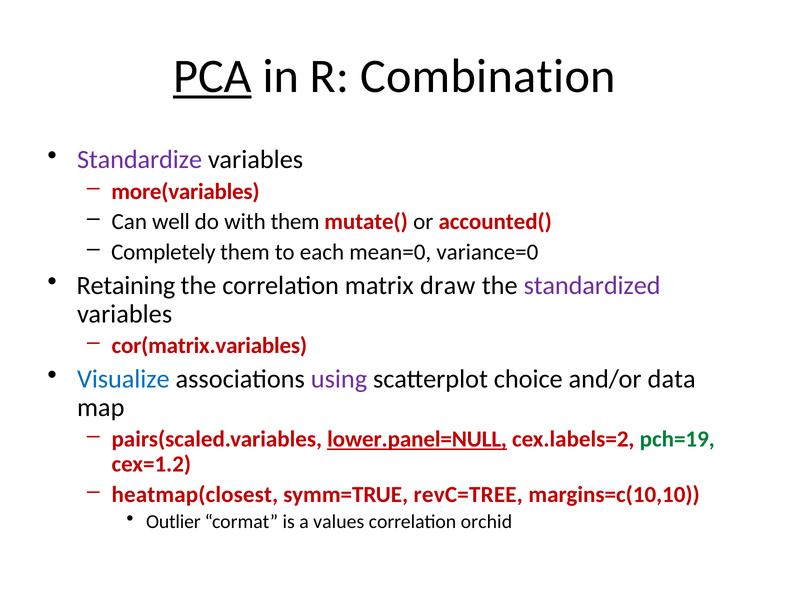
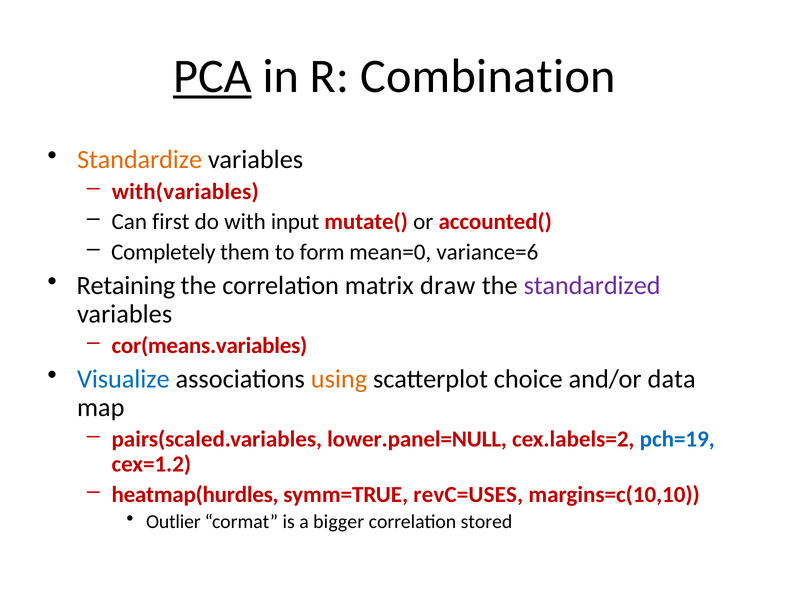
Standardize colour: purple -> orange (140, 160)
more(variables: more(variables -> with(variables (185, 192)
well: well -> first (171, 222)
with them: them -> input (295, 222)
each: each -> form (322, 252)
variance=0: variance=0 -> variance=6 (487, 252)
cor(matrix.variables: cor(matrix.variables -> cor(means.variables (209, 346)
using colour: purple -> orange (339, 379)
lower.panel=NULL underline: present -> none (417, 440)
pch=19 colour: green -> blue (677, 440)
heatmap(closest: heatmap(closest -> heatmap(hurdles (195, 495)
revC=TREE: revC=TREE -> revC=USES (468, 495)
values: values -> bigger (339, 522)
orchid: orchid -> stored (486, 522)
